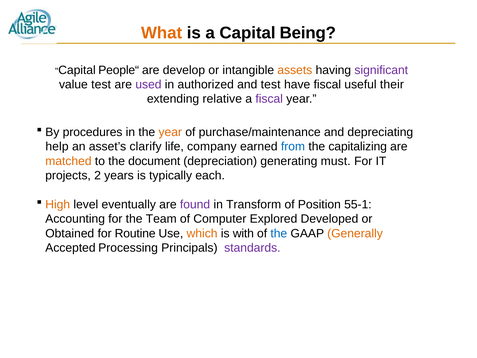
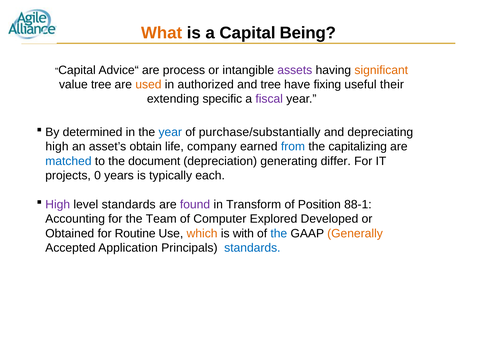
People“: People“ -> Advice“ (119, 70)
develop: develop -> process (184, 70)
assets colour: orange -> purple (295, 70)
significant colour: purple -> orange (381, 70)
value test: test -> tree (101, 84)
used colour: purple -> orange (148, 84)
and test: test -> tree (271, 84)
have fiscal: fiscal -> fixing (327, 84)
relative: relative -> specific (222, 99)
procedures: procedures -> determined (93, 132)
year colour: orange -> blue (170, 132)
purchase/maintenance: purchase/maintenance -> purchase/substantially (260, 132)
help: help -> high (57, 147)
clarify: clarify -> obtain (146, 147)
matched colour: orange -> blue (68, 161)
must: must -> differ (336, 161)
2: 2 -> 0 (98, 175)
High colour: orange -> purple (58, 204)
level eventually: eventually -> standards (129, 204)
55-1: 55-1 -> 88-1 (358, 204)
Processing: Processing -> Application (128, 248)
standards colour: purple -> blue (252, 248)
